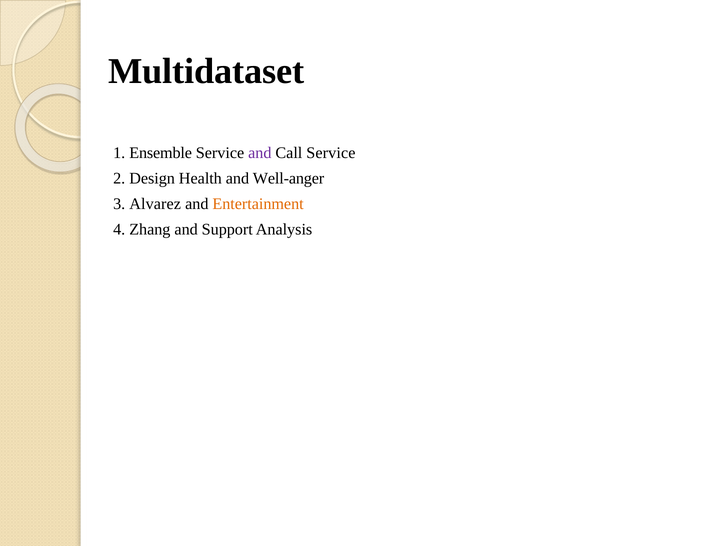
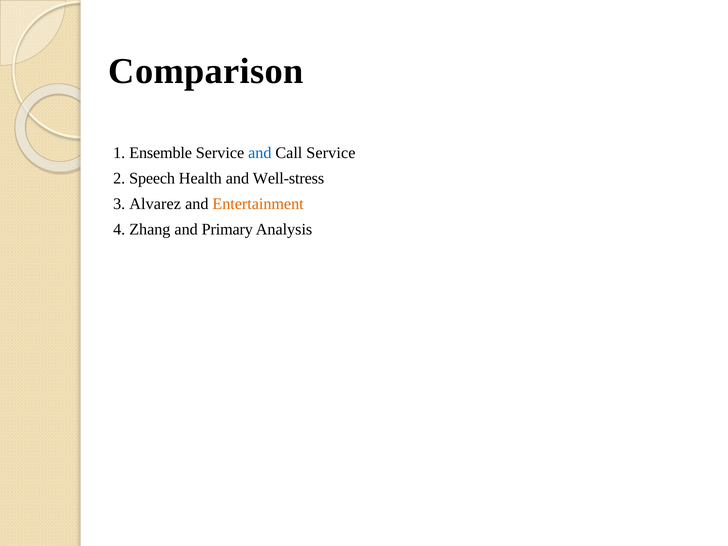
Multidataset: Multidataset -> Comparison (206, 71)
and colour: purple -> blue (260, 153)
Design: Design -> Speech (152, 178)
Well-anger: Well-anger -> Well-stress (289, 178)
Support: Support -> Primary (227, 229)
